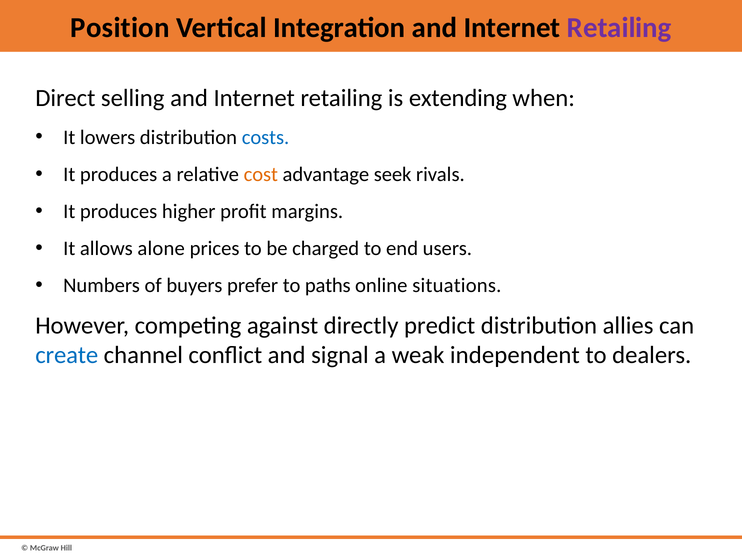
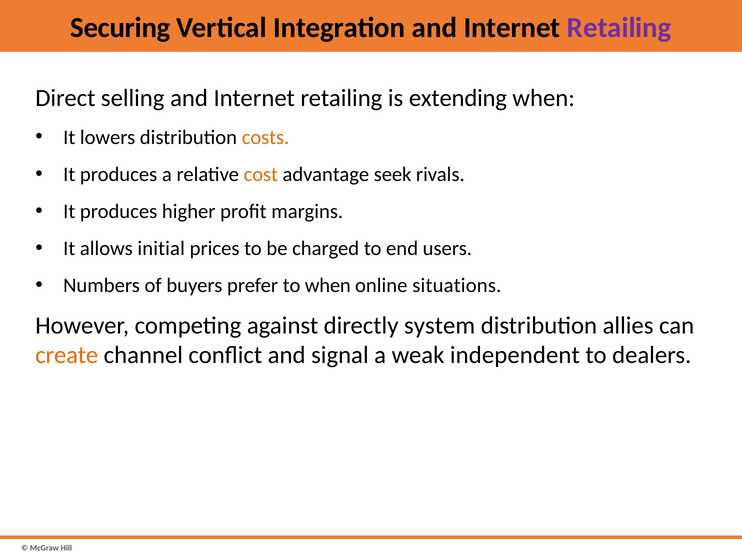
Position: Position -> Securing (120, 28)
costs colour: blue -> orange (266, 137)
alone: alone -> initial (161, 249)
to paths: paths -> when (328, 286)
predict: predict -> system (440, 326)
create colour: blue -> orange (67, 355)
